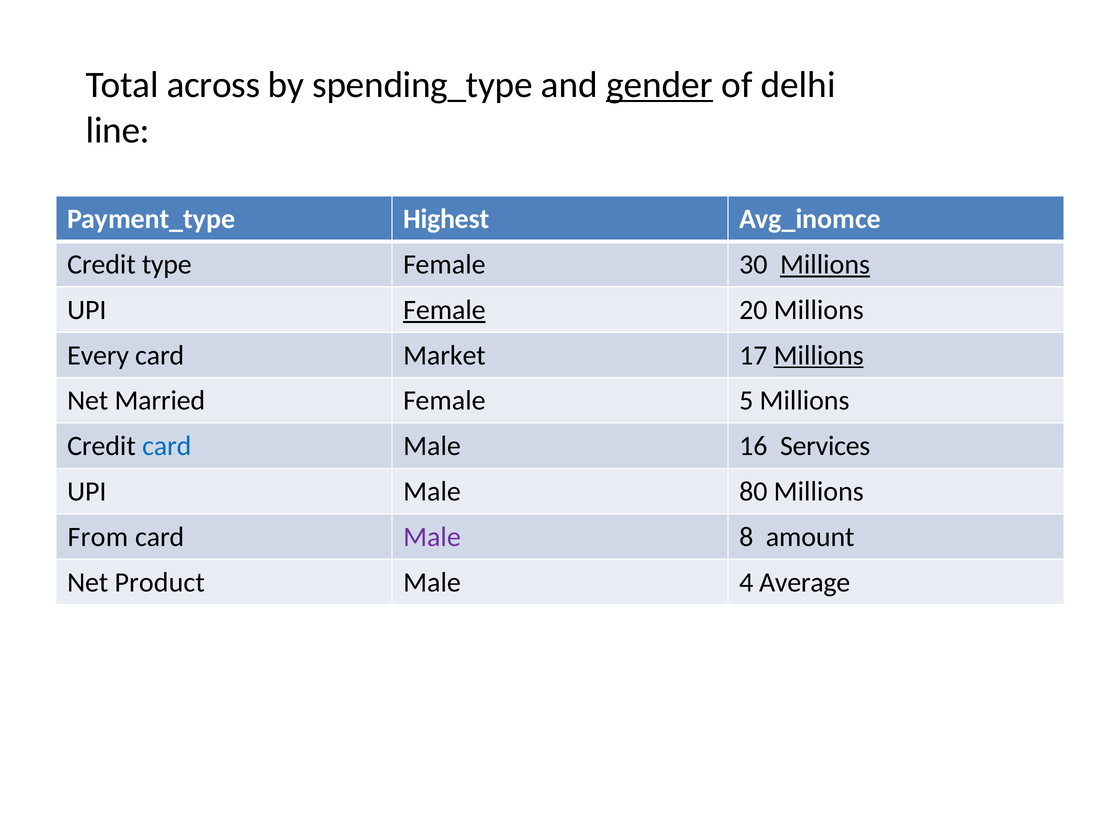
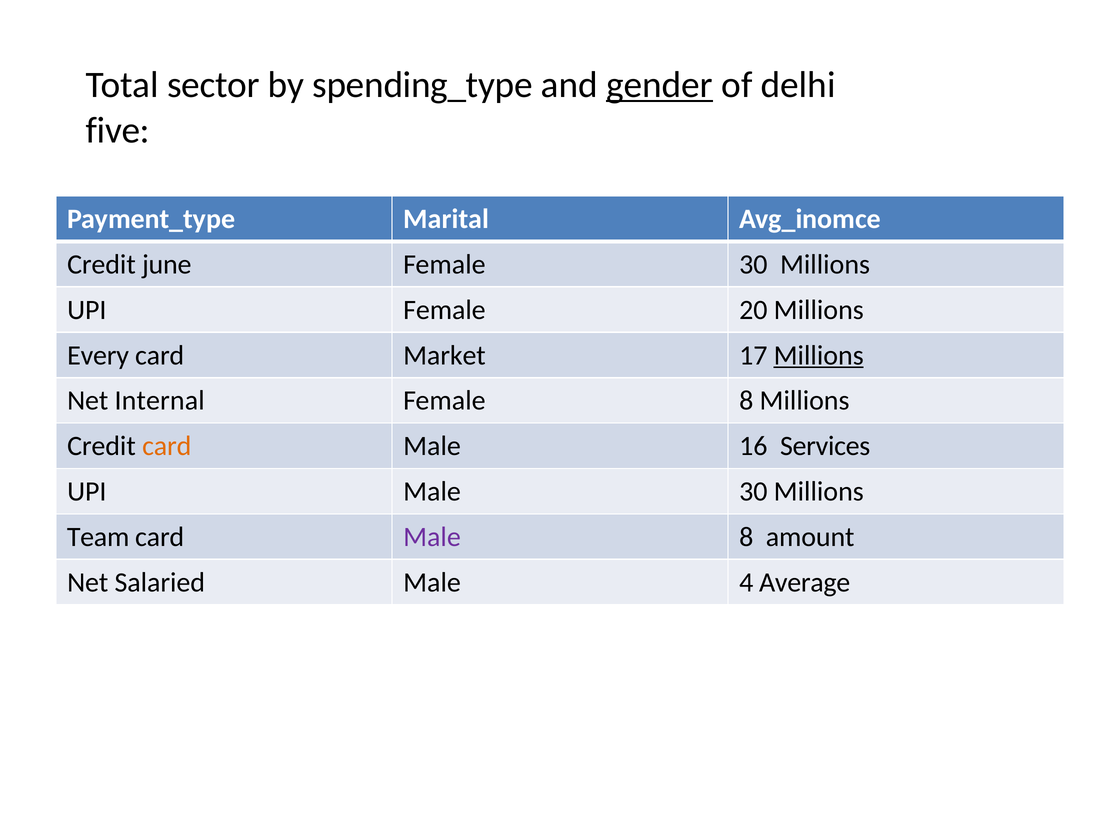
across: across -> sector (213, 85)
line: line -> five (118, 130)
Highest: Highest -> Marital (446, 219)
type: type -> june (167, 264)
Millions underline: present -> none (825, 264)
Female underline: present -> none (444, 310)
Married: Married -> Internal (160, 401)
Female 5: 5 -> 8 (746, 401)
card colour: blue -> orange (167, 446)
Male 80: 80 -> 30 (753, 492)
From: From -> Team (98, 537)
Product: Product -> Salaried (160, 582)
